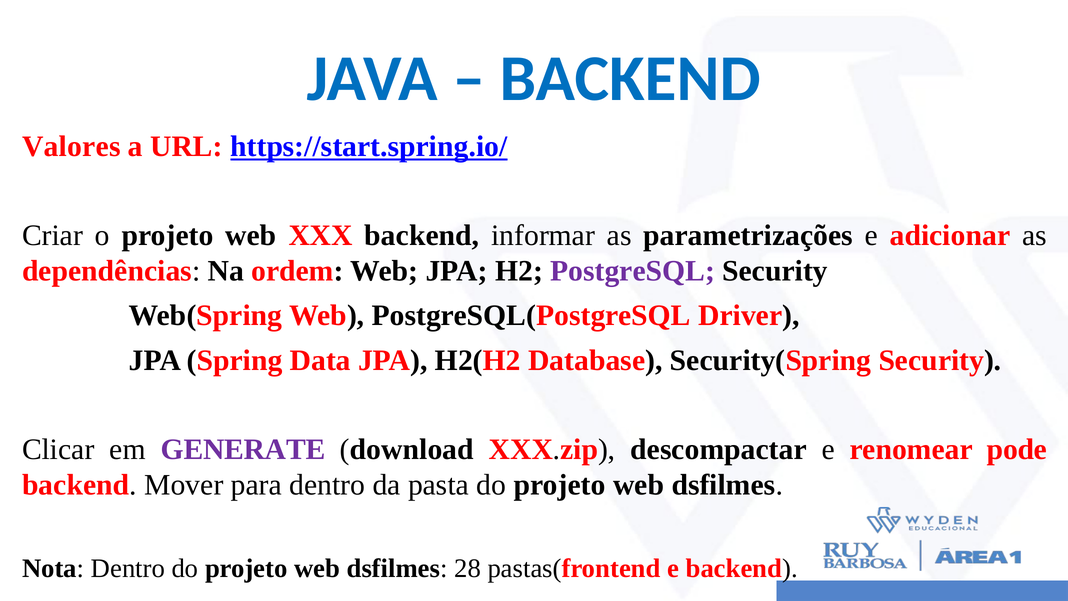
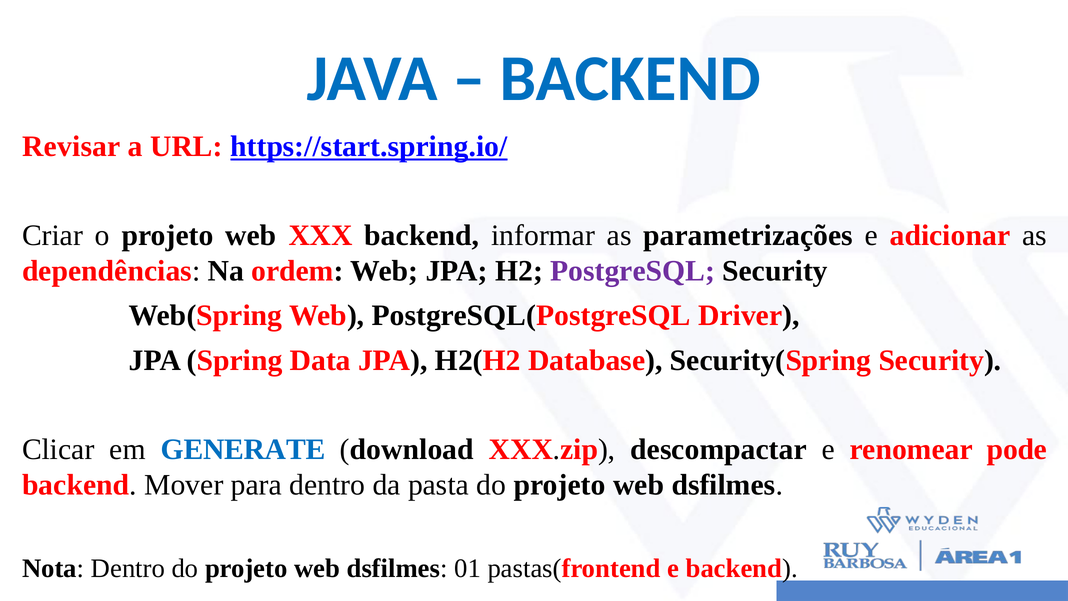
Valores: Valores -> Revisar (71, 146)
GENERATE colour: purple -> blue (243, 449)
28: 28 -> 01 (468, 568)
